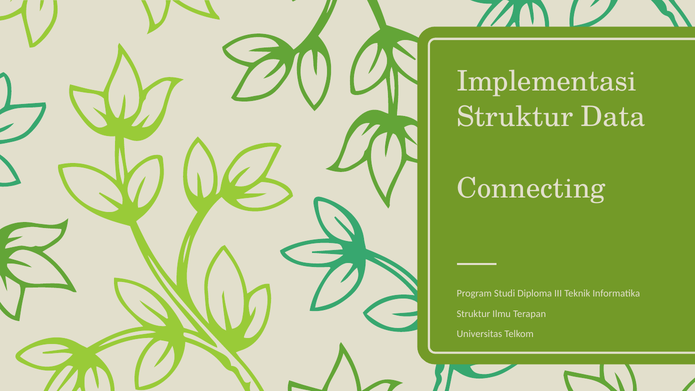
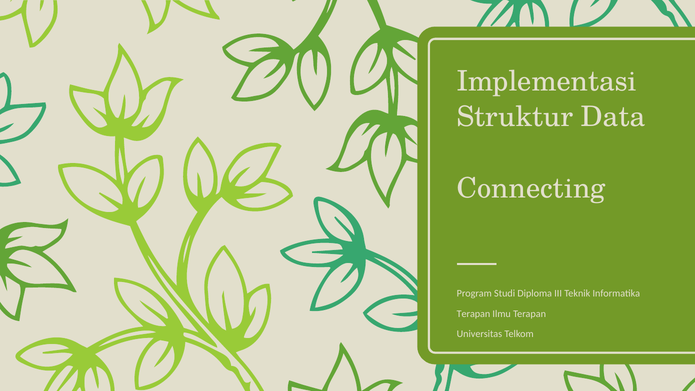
Struktur: Struktur -> Terapan (473, 314)
